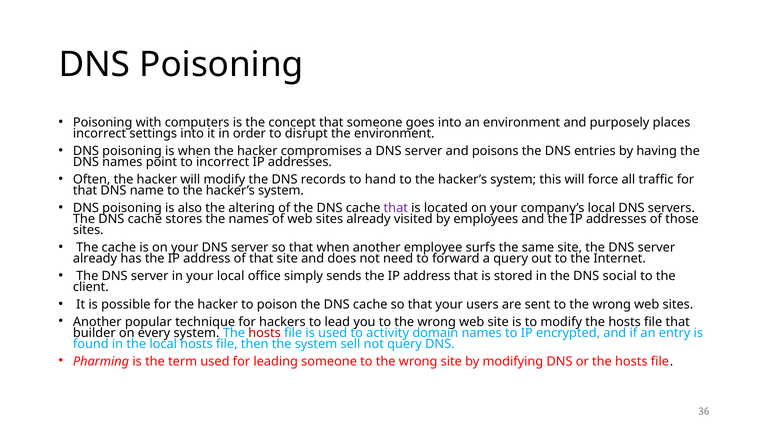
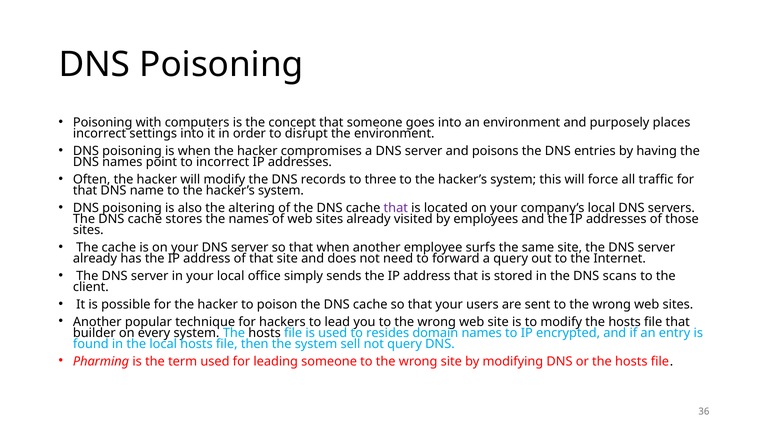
hand: hand -> three (381, 179)
social: social -> scans (620, 276)
hosts colour: red -> black (265, 333)
activity: activity -> resides (388, 333)
